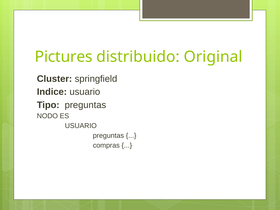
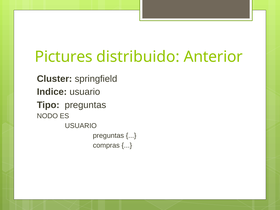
Original: Original -> Anterior (213, 57)
